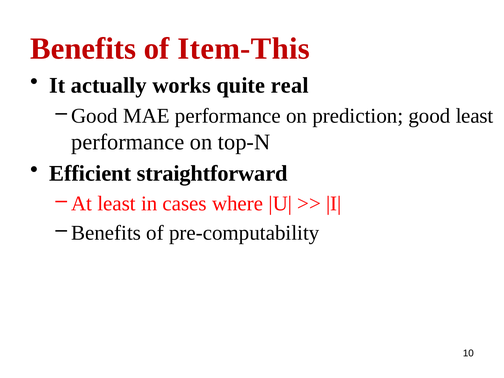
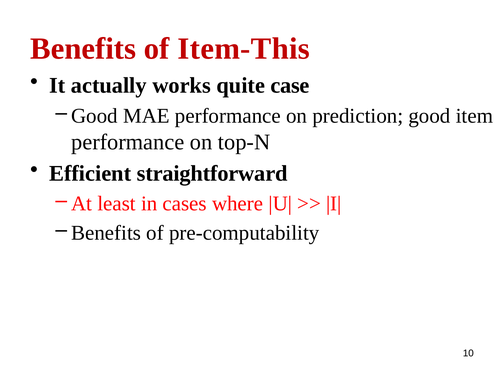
real: real -> case (290, 85)
good least: least -> item (474, 116)
